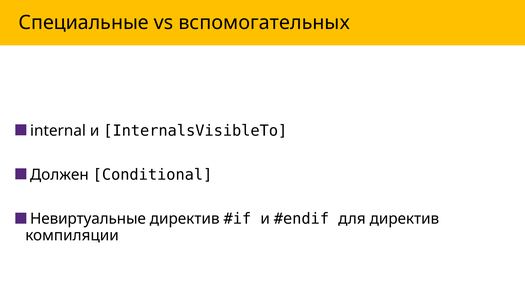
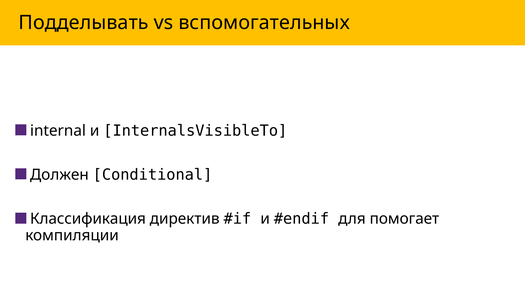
Специальные: Специальные -> Подделывать (84, 23)
Невиртуальные: Невиртуальные -> Классификация (88, 218)
для директив: директив -> помогает (404, 218)
